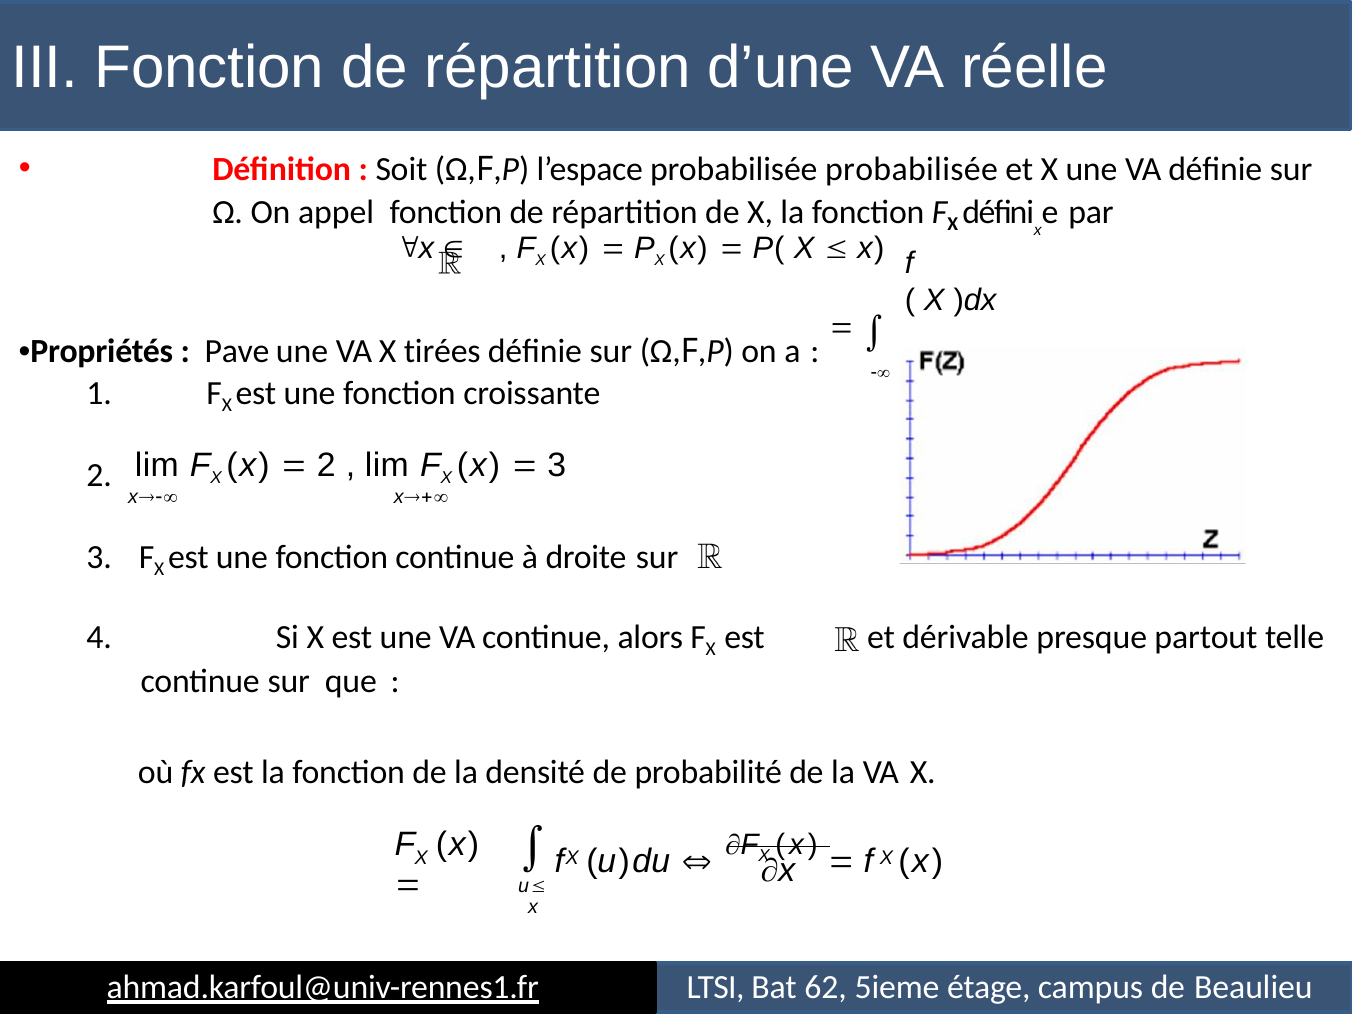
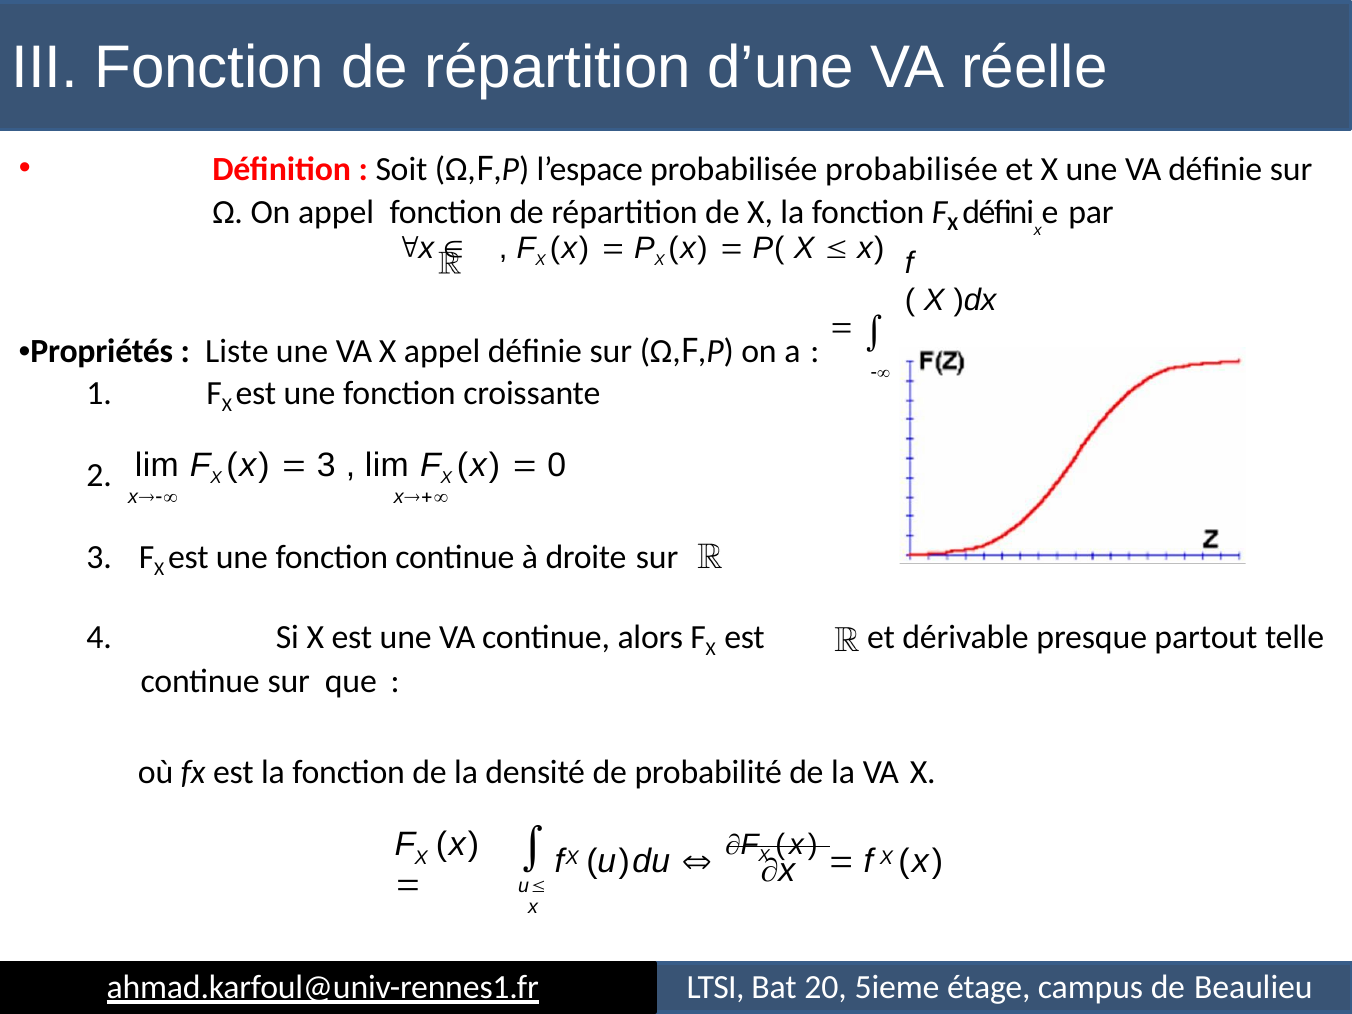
Pave: Pave -> Liste (237, 351)
X tirées: tirées -> appel (442, 351)
2: 2 -> 3 (326, 465)
3: 3 -> 0 (557, 465)
62: 62 -> 20 (826, 988)
